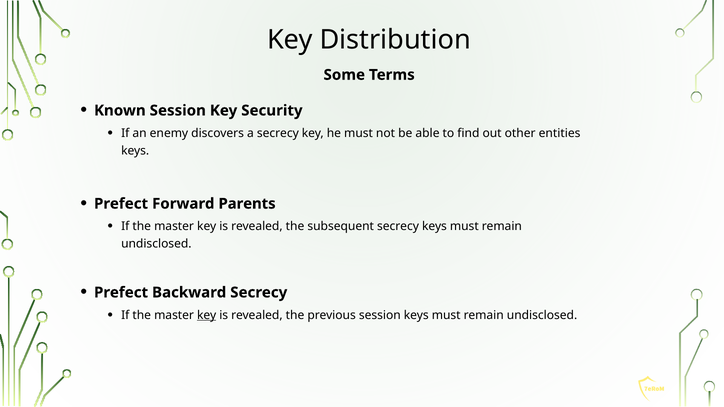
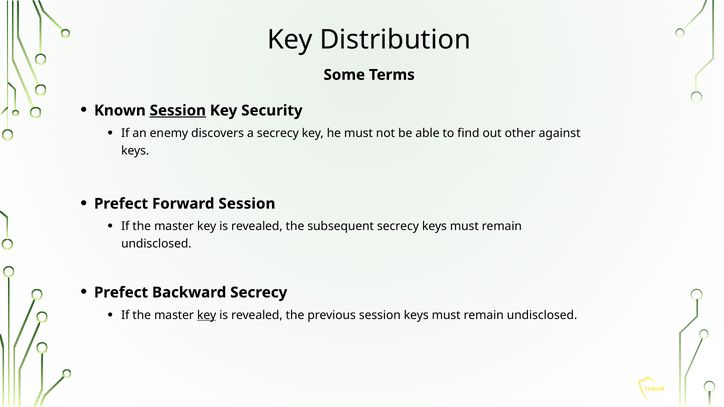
Session underline: none -> present (178, 111)
entities: entities -> against (560, 133)
Forward Parents: Parents -> Session (247, 204)
